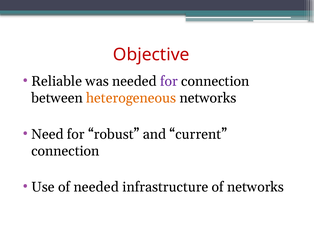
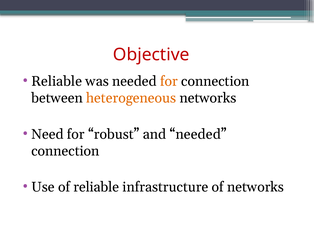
for colour: purple -> orange (169, 82)
and current: current -> needed (198, 134)
of needed: needed -> reliable (96, 187)
